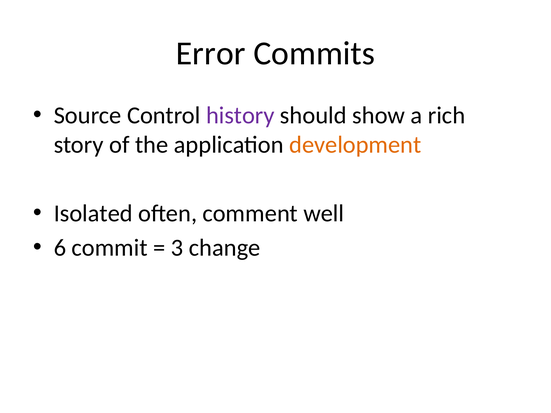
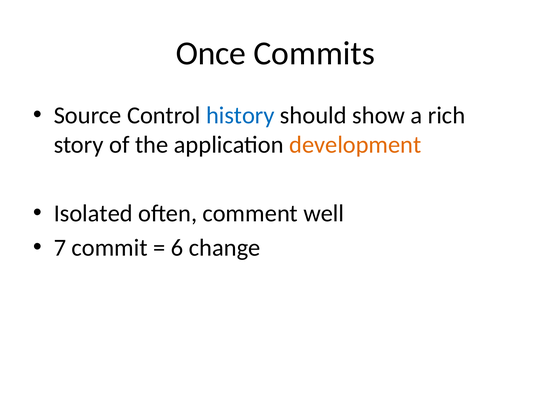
Error: Error -> Once (211, 53)
history colour: purple -> blue (240, 116)
6: 6 -> 7 (60, 248)
3: 3 -> 6 (177, 248)
